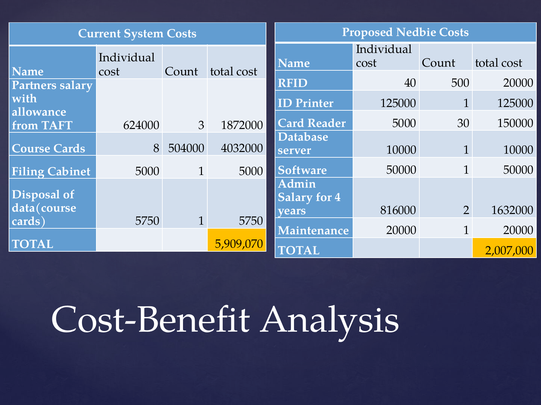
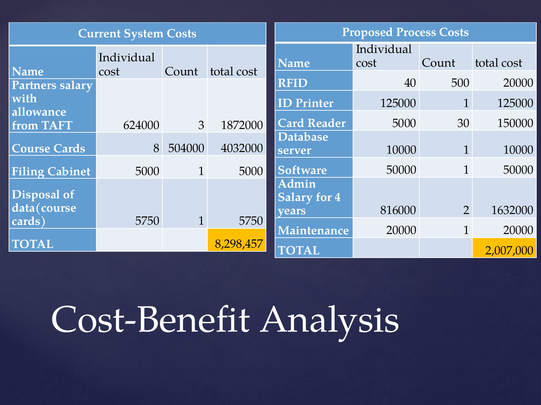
Nedbie: Nedbie -> Process (416, 32)
5,909,070: 5,909,070 -> 8,298,457 (239, 244)
